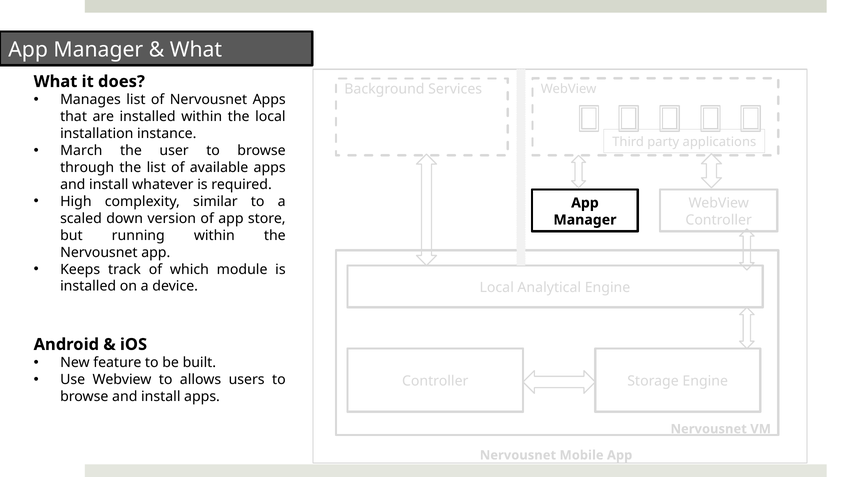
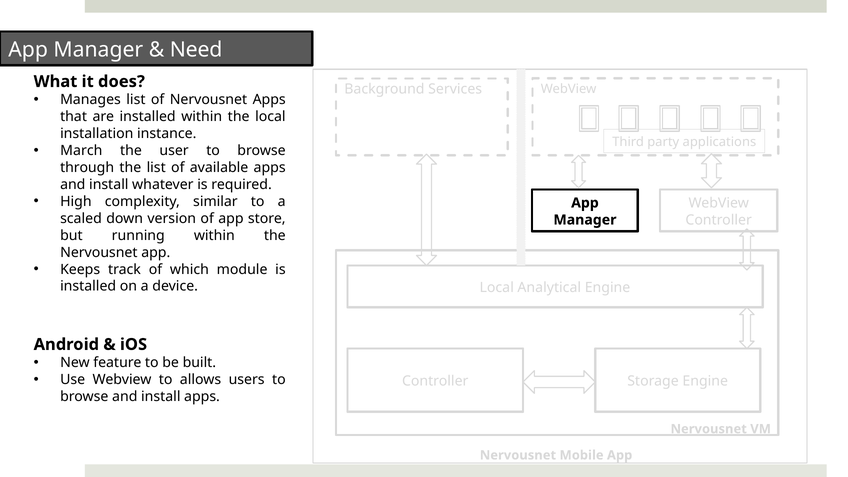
What: What -> Need (196, 50)
